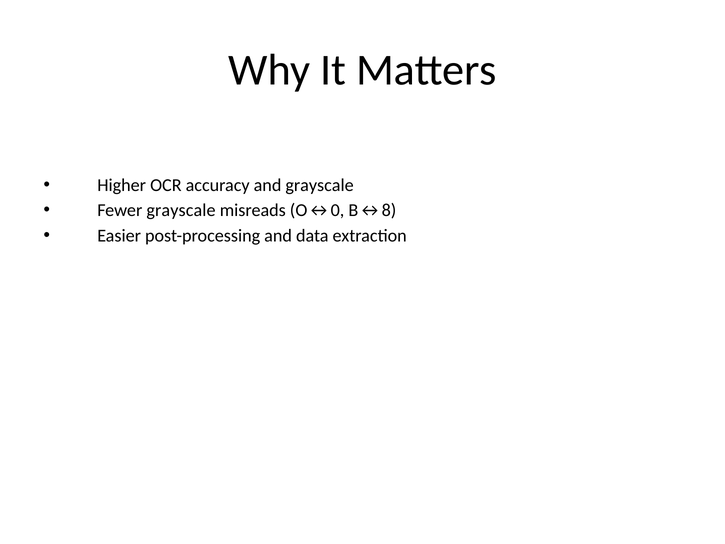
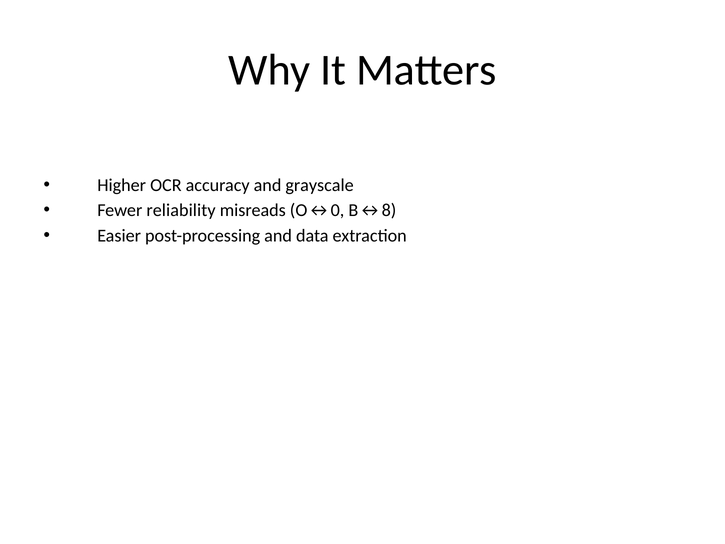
grayscale: grayscale -> reliability (181, 210)
